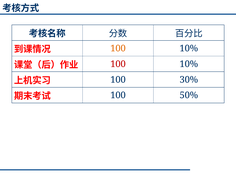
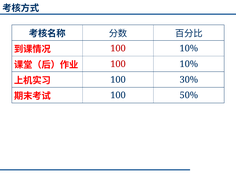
100 colour: orange -> red (118, 48)
